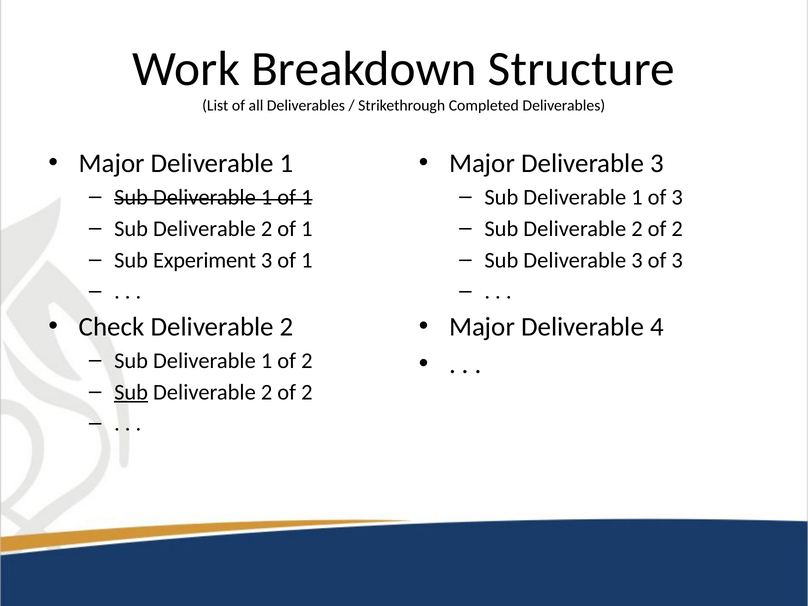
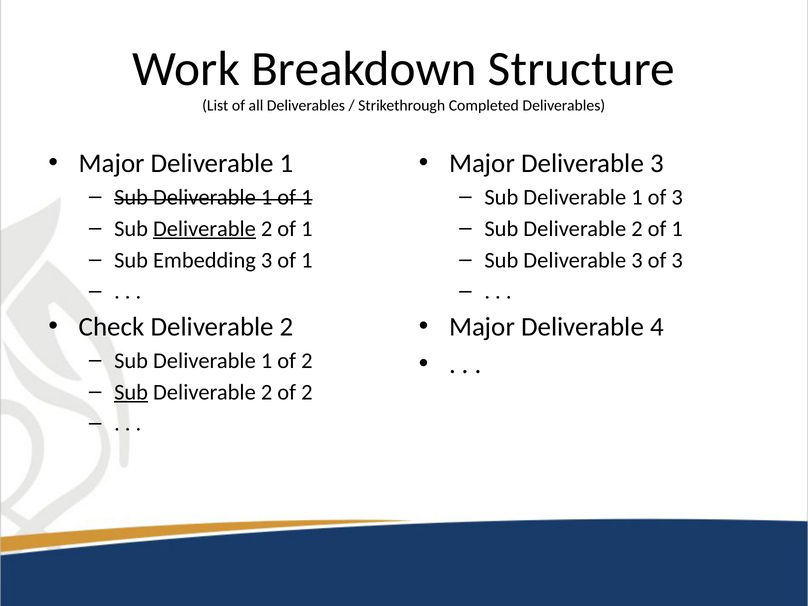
Deliverable underline: none -> present (204, 229)
2: 2 -> 1 (677, 229)
Experiment: Experiment -> Embedding (204, 260)
